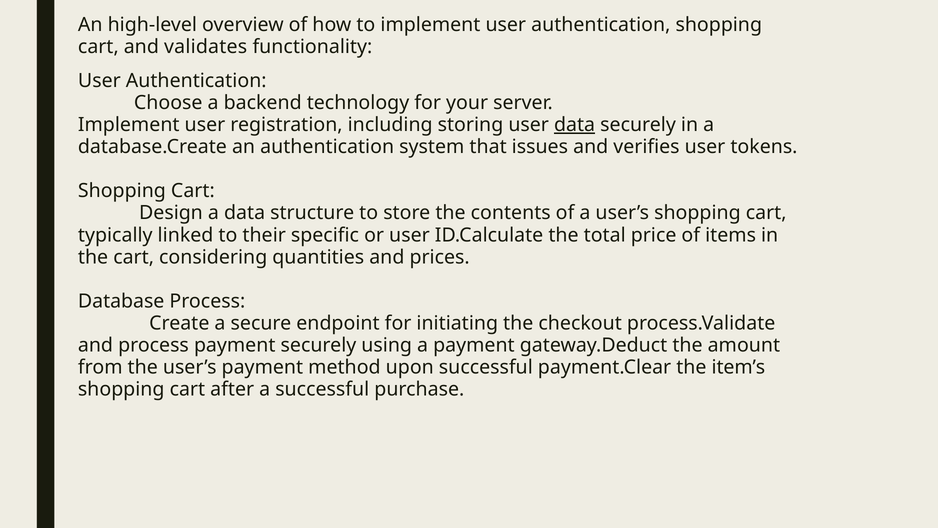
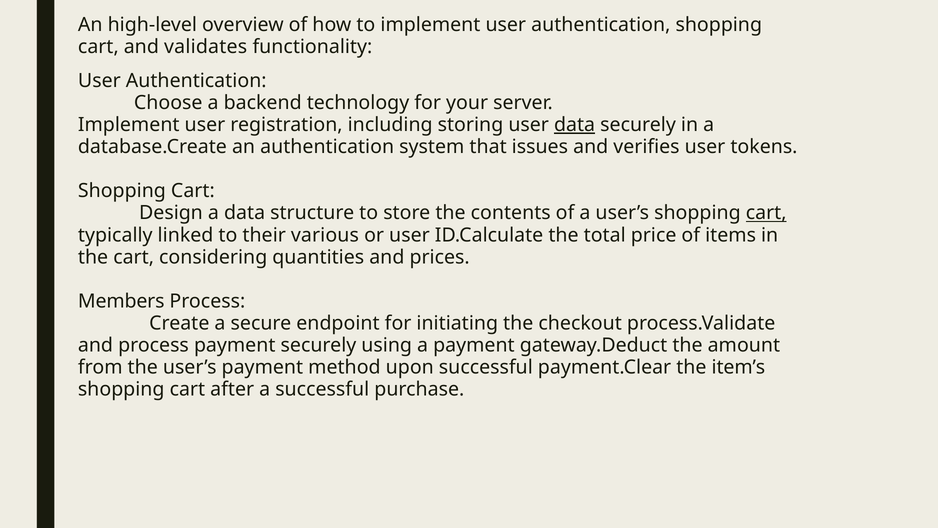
cart underline: none -> present (766, 213)
specific: specific -> various (325, 235)
Database: Database -> Members (121, 301)
